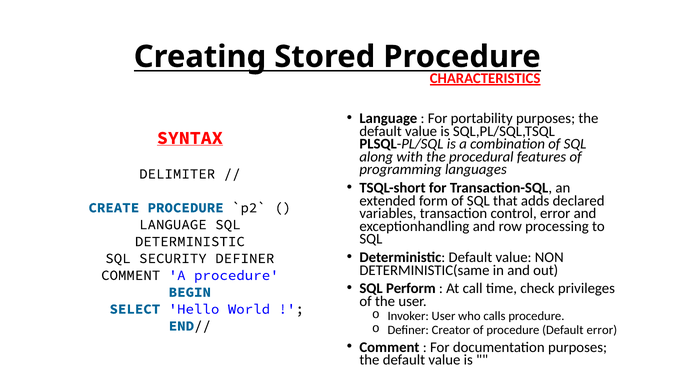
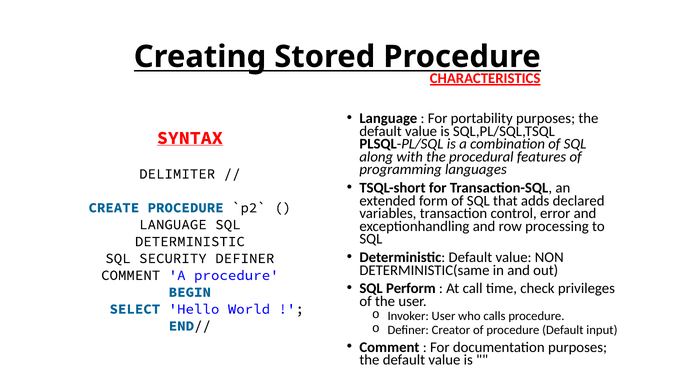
Default error: error -> input (602, 330)
